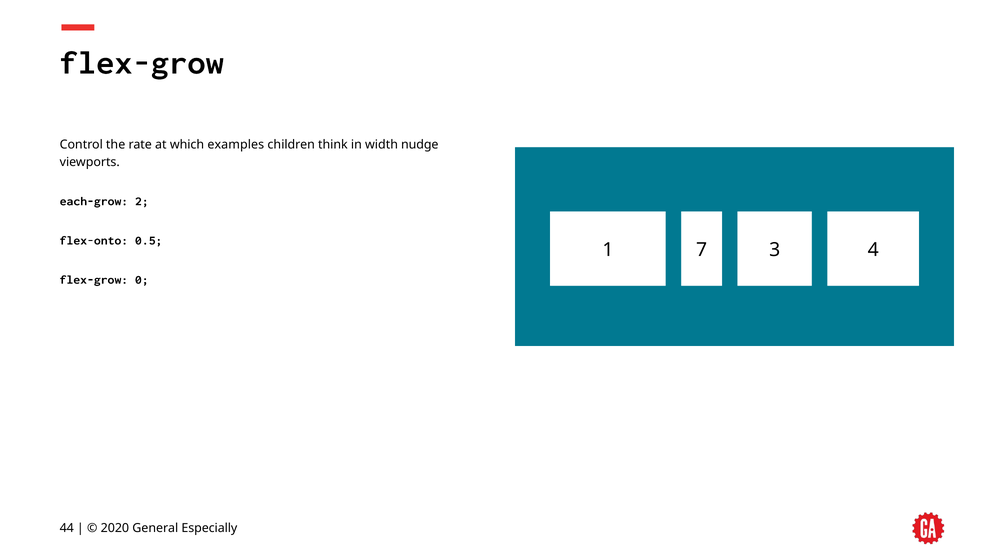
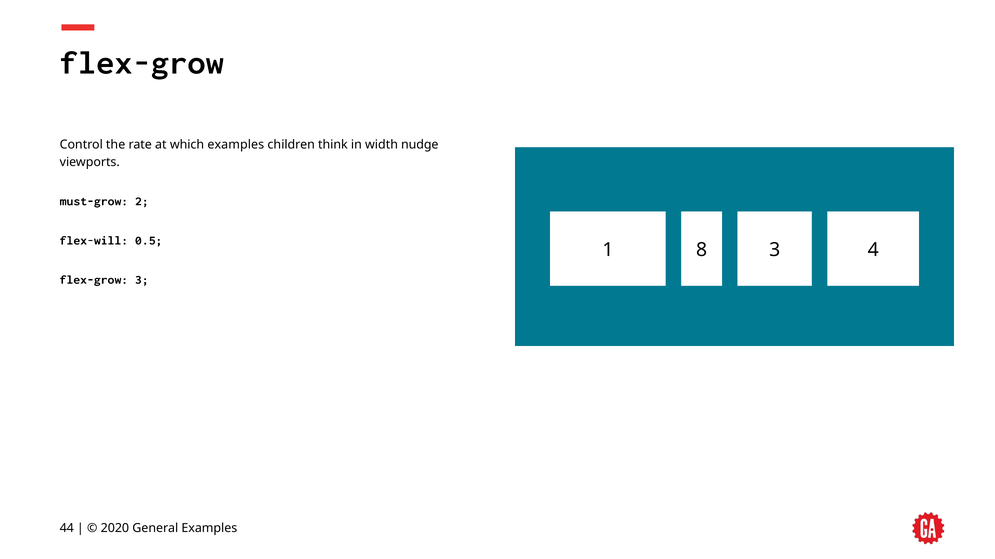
each-grow: each-grow -> must-grow (94, 201)
flex-onto: flex-onto -> flex-will (94, 241)
7: 7 -> 8 (702, 250)
flex-grow 0: 0 -> 3 (142, 280)
General Especially: Especially -> Examples (209, 529)
